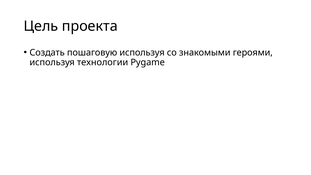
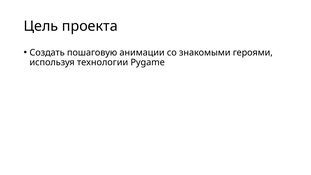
пошаговую используя: используя -> анимации (142, 53)
